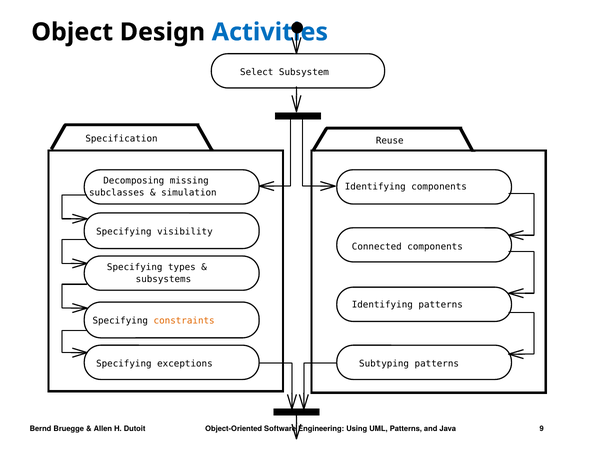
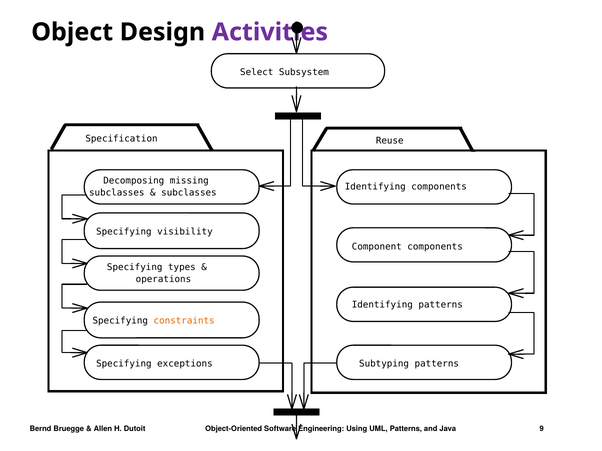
Activities colour: blue -> purple (270, 32)
simulation: simulation -> subclasses (189, 193)
Connected: Connected -> Component (377, 247)
subsystems: subsystems -> operations (163, 279)
